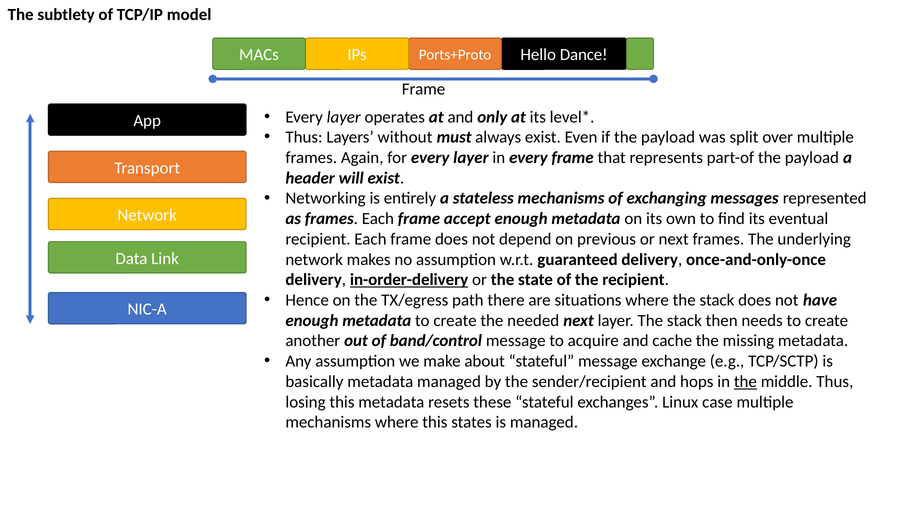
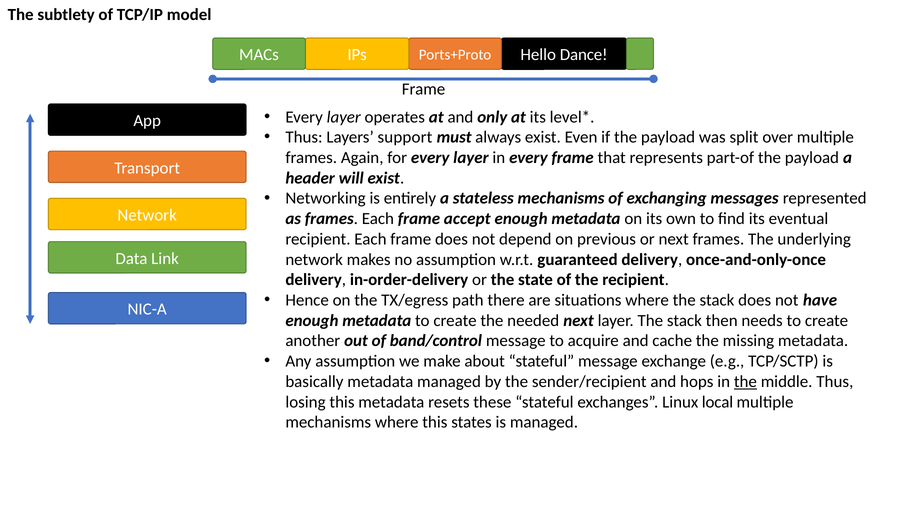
without: without -> support (405, 137)
in-order-delivery underline: present -> none (409, 280)
case: case -> local (718, 402)
